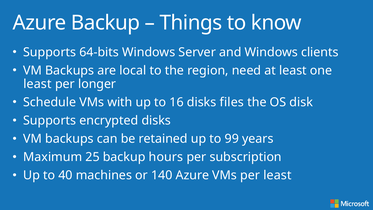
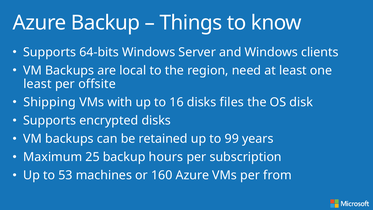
longer: longer -> offsite (97, 84)
Schedule: Schedule -> Shipping (50, 102)
40: 40 -> 53 (65, 175)
140: 140 -> 160 (162, 175)
per least: least -> from (278, 175)
